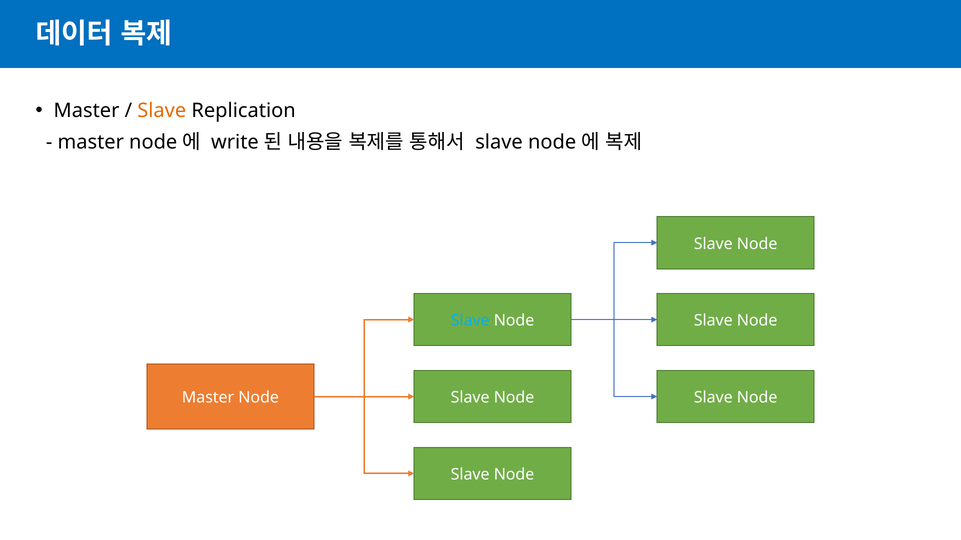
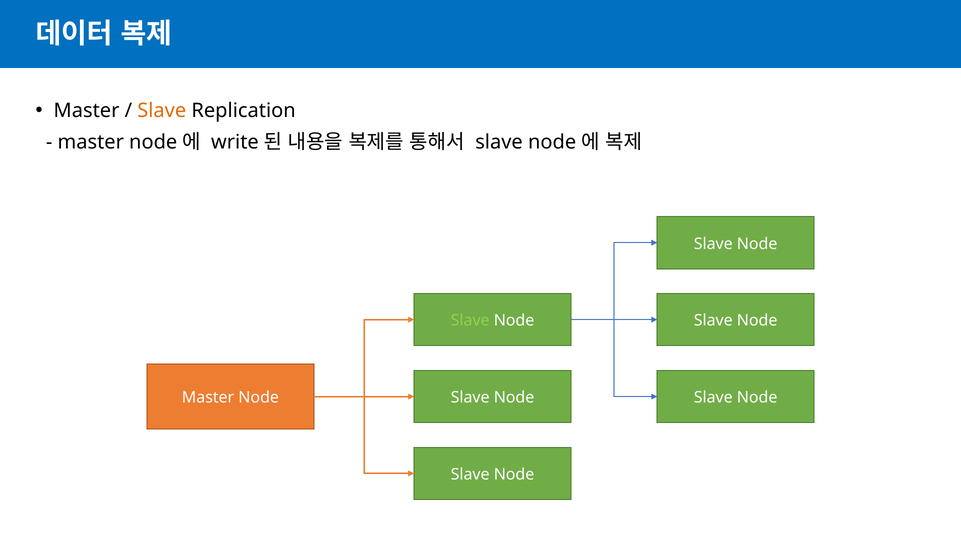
Slave colour: light blue -> light green (470, 321)
